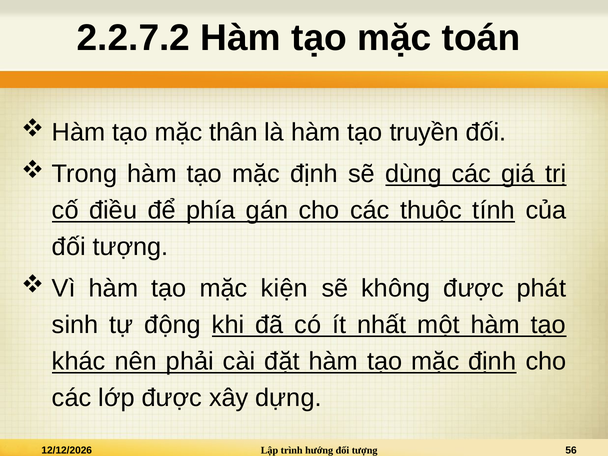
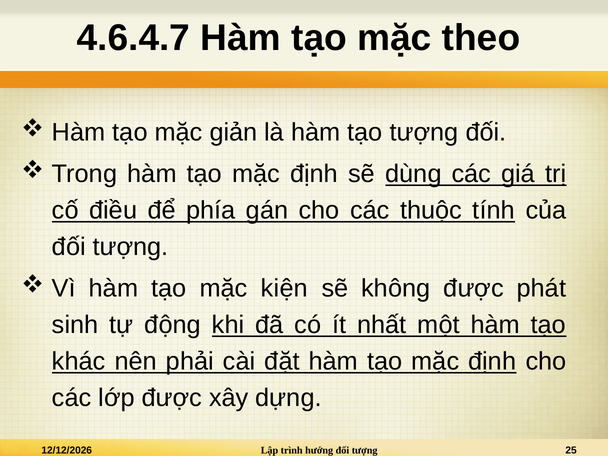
2.2.7.2: 2.2.7.2 -> 4.6.4.7 (133, 38)
toán: toán -> theo (481, 38)
thân: thân -> giản (233, 132)
tạo truyền: truyền -> tượng (424, 132)
56: 56 -> 25 (571, 451)
